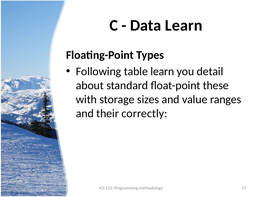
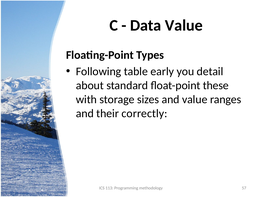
Data Learn: Learn -> Value (184, 25)
table learn: learn -> early (162, 71)
